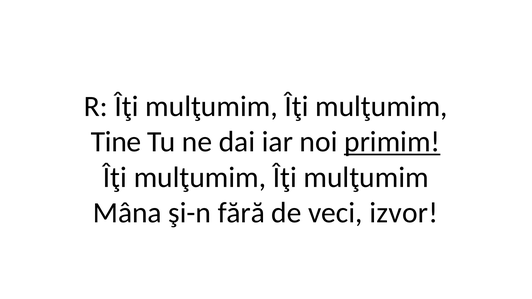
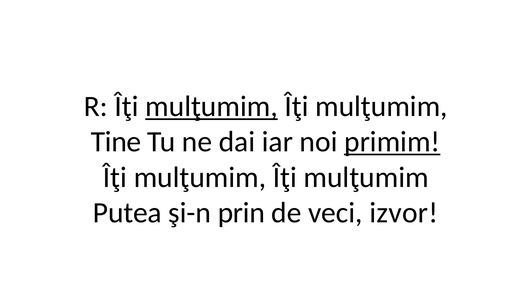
mulţumim underline: none -> present (211, 106)
Mâna: Mâna -> Putea (127, 213)
fără: fără -> prin (241, 213)
